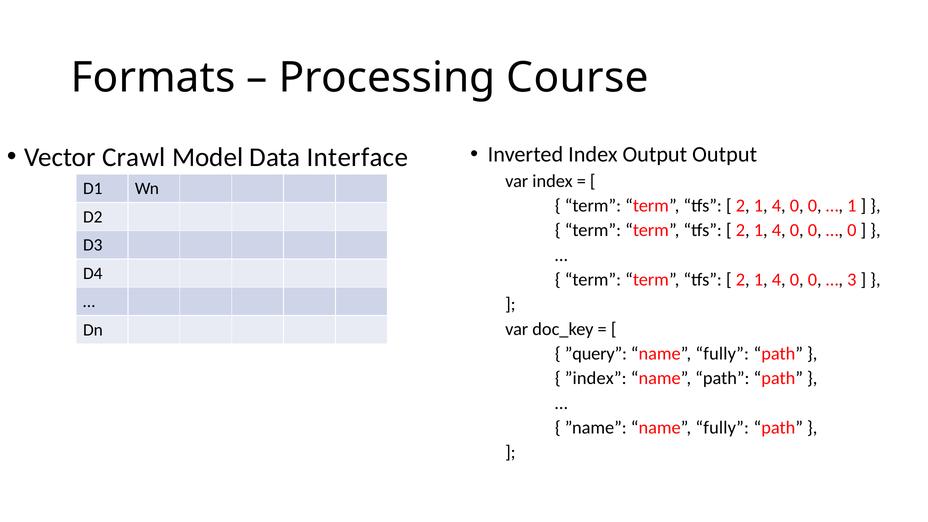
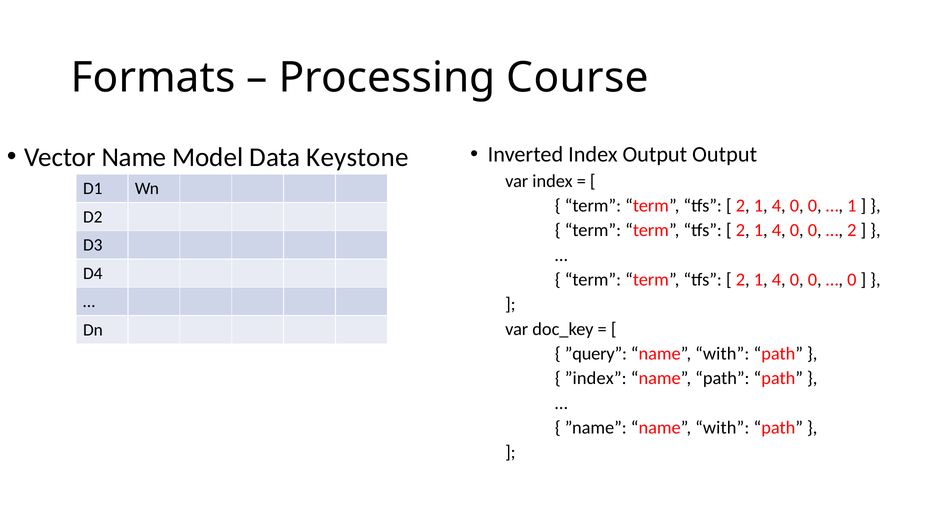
Vector Crawl: Crawl -> Name (134, 157)
Interface: Interface -> Keystone (358, 157)
0: 0 -> 2 (852, 230)
3: 3 -> 0 (852, 280)
fully: fully -> with (722, 354)
”name name fully: fully -> with (722, 428)
